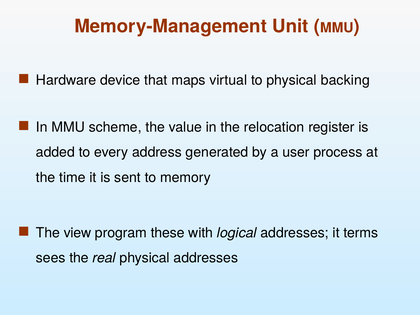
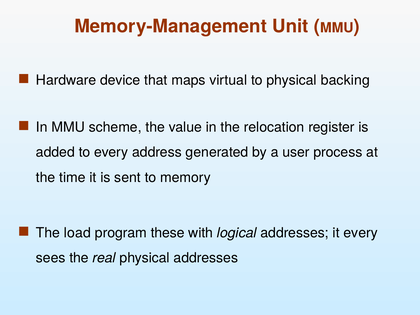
view: view -> load (77, 233)
it terms: terms -> every (361, 233)
